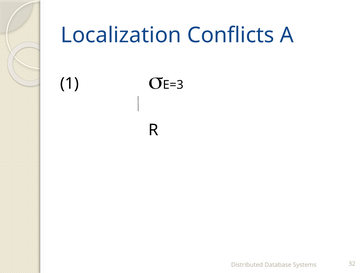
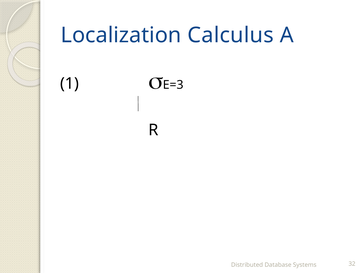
Conflicts: Conflicts -> Calculus (231, 35)
